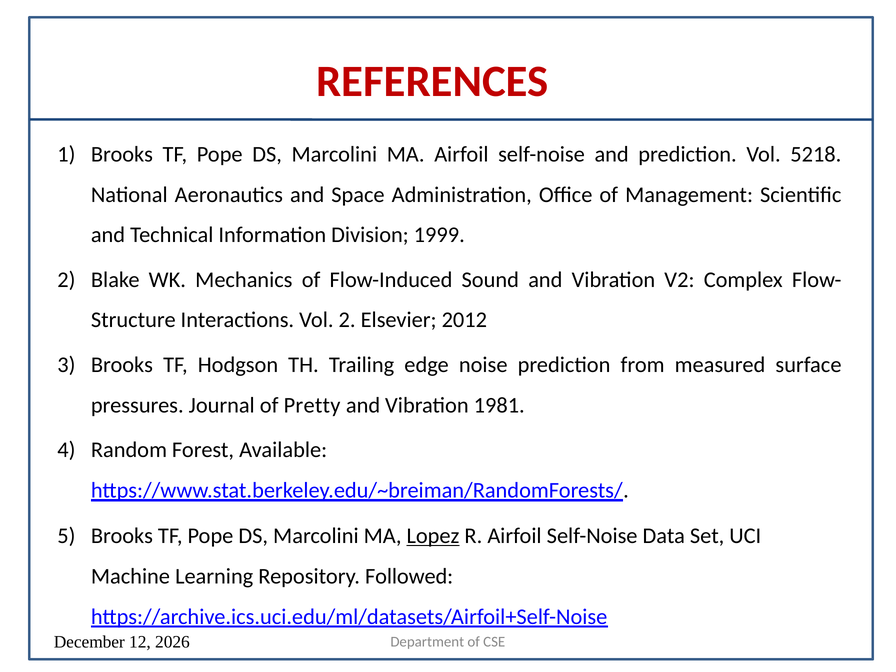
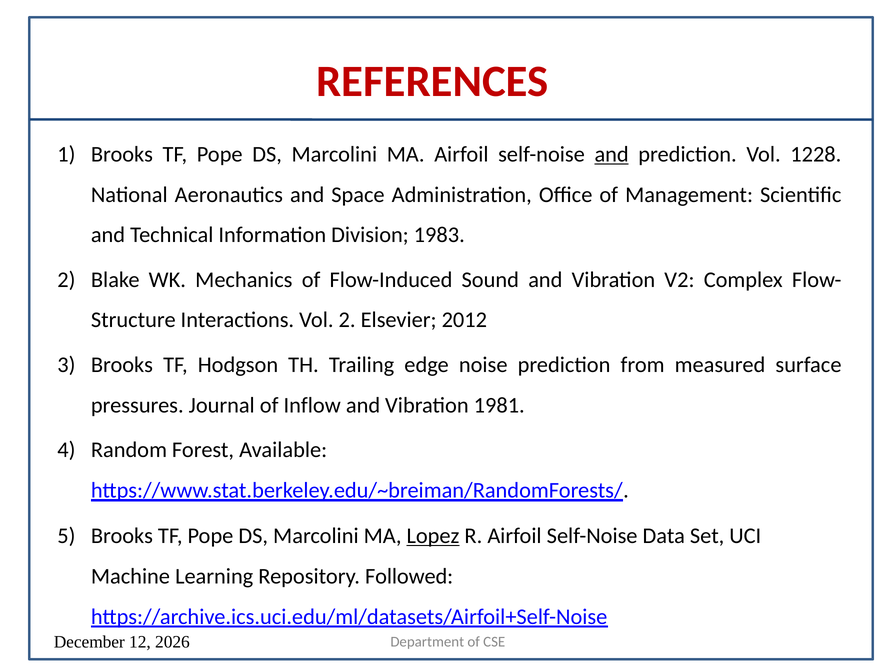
and underline: none -> present (612, 154)
5218: 5218 -> 1228 (816, 154)
1999: 1999 -> 1983 (439, 235)
Pretty: Pretty -> Inflow (312, 405)
